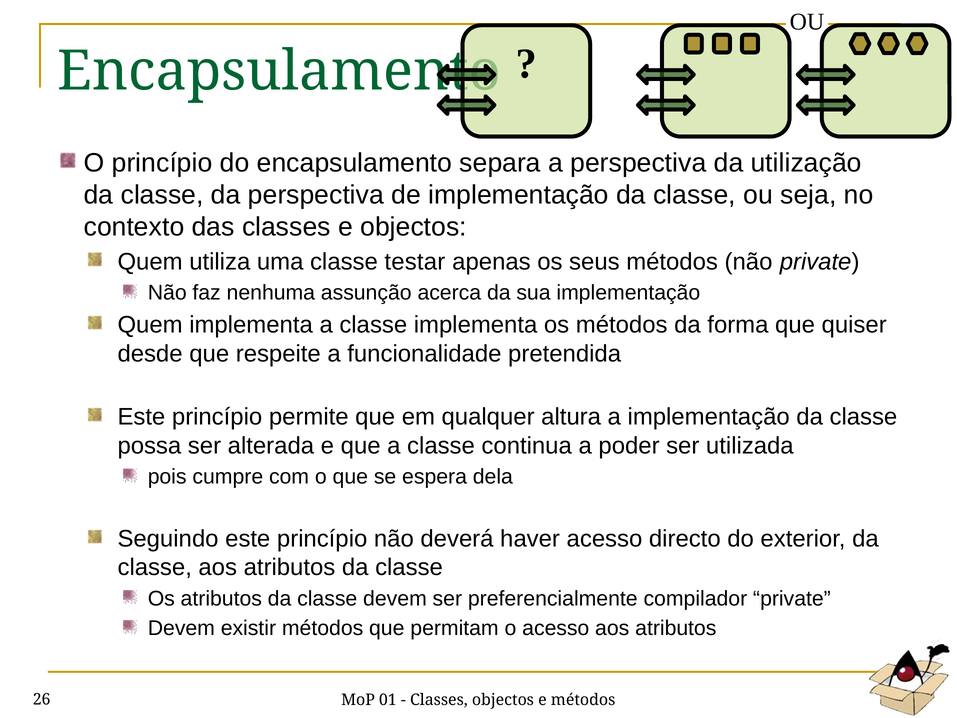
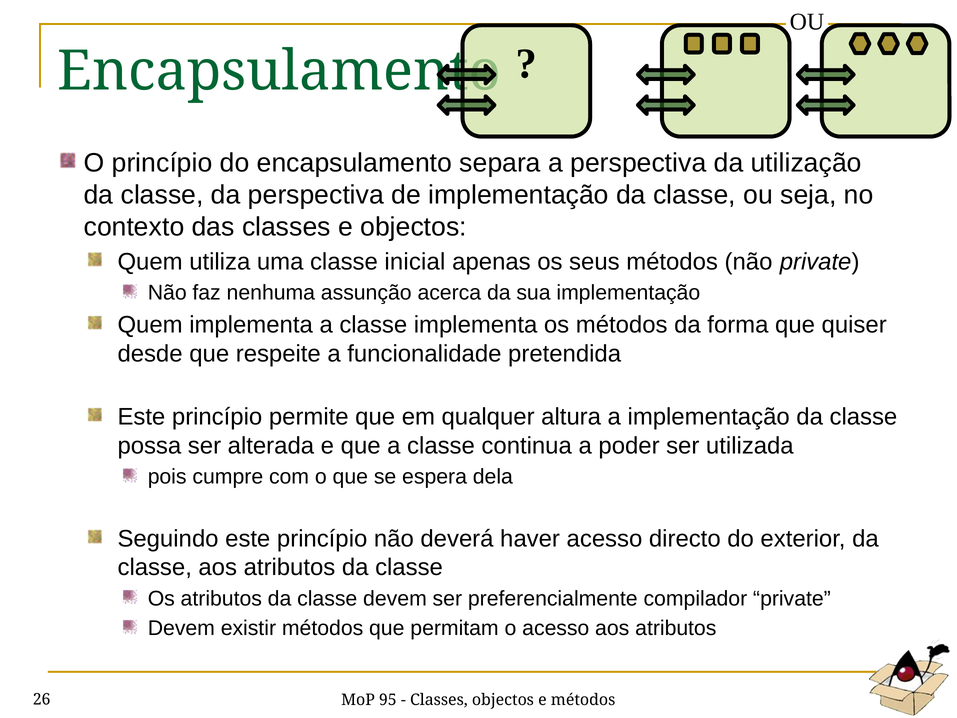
testar: testar -> inicial (415, 262)
01: 01 -> 95 (388, 700)
